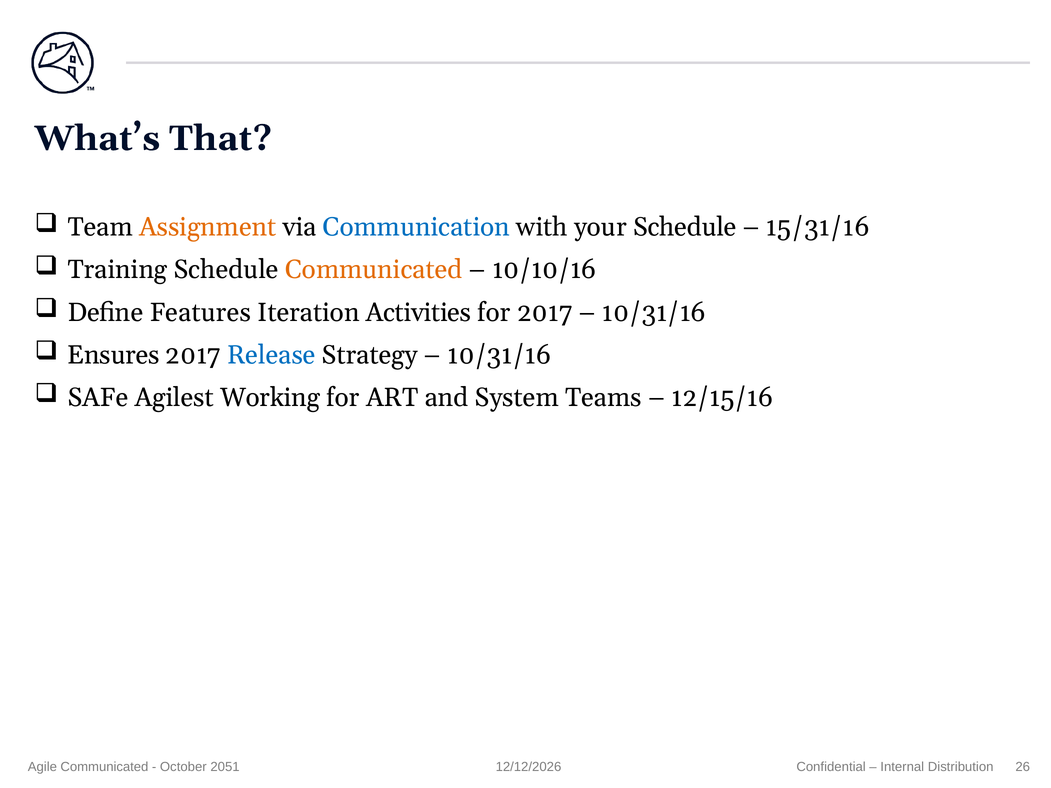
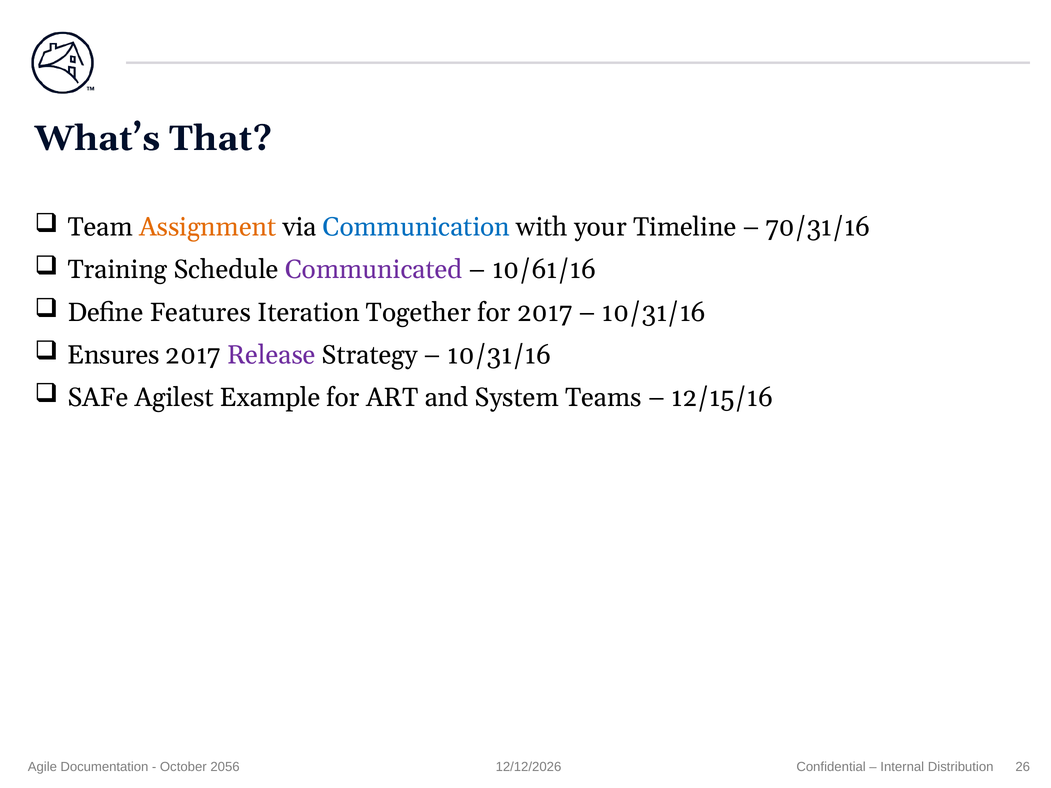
your Schedule: Schedule -> Timeline (685, 227)
15/31/16: 15/31/16 -> 70/31/16 (818, 227)
Communicated colour: orange -> purple (374, 270)
10/10/16: 10/10/16 -> 10/61/16 (544, 270)
Activities: Activities -> Together (418, 312)
Release colour: blue -> purple (271, 355)
Working: Working -> Example (270, 398)
Agile Communicated: Communicated -> Documentation (104, 767)
2051: 2051 -> 2056 (225, 767)
